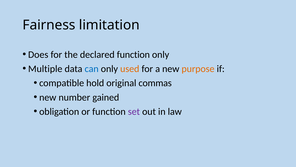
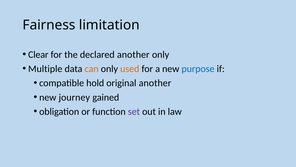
Does: Does -> Clear (38, 54)
declared function: function -> another (133, 54)
can colour: blue -> orange (92, 69)
purpose colour: orange -> blue (198, 69)
original commas: commas -> another (155, 83)
number: number -> journey (74, 97)
